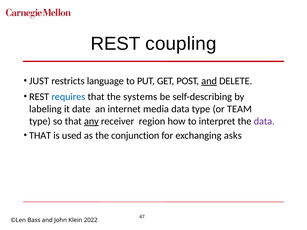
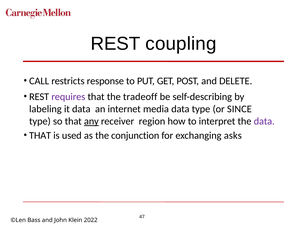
JUST: JUST -> CALL (39, 81)
language: language -> response (105, 81)
and underline: present -> none (209, 81)
requires colour: blue -> purple (68, 97)
systems: systems -> tradeoff (140, 97)
it date: date -> data (81, 109)
TEAM: TEAM -> SINCE (239, 109)
